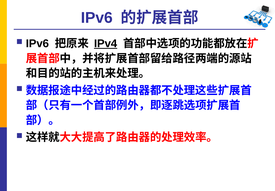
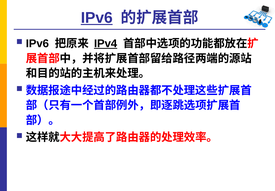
IPv6 underline: none -> present (97, 18)
